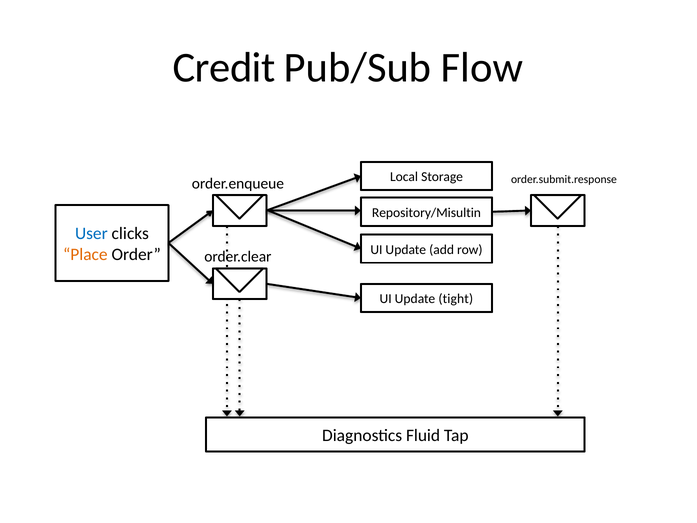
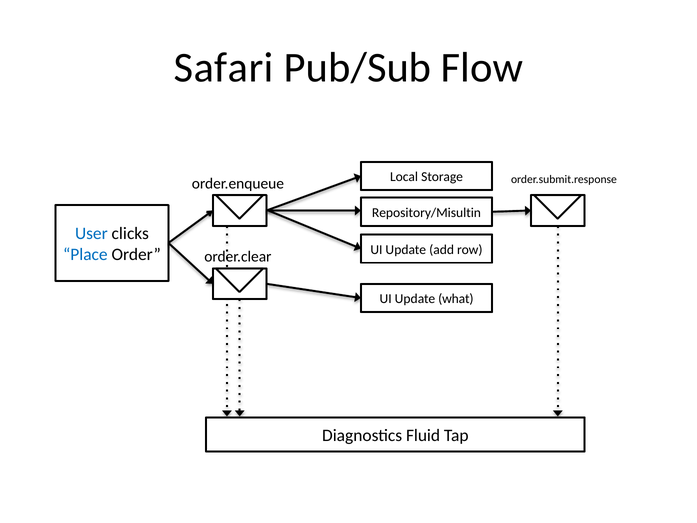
Credit: Credit -> Safari (224, 67)
Place colour: orange -> blue (85, 254)
tight: tight -> what (456, 299)
